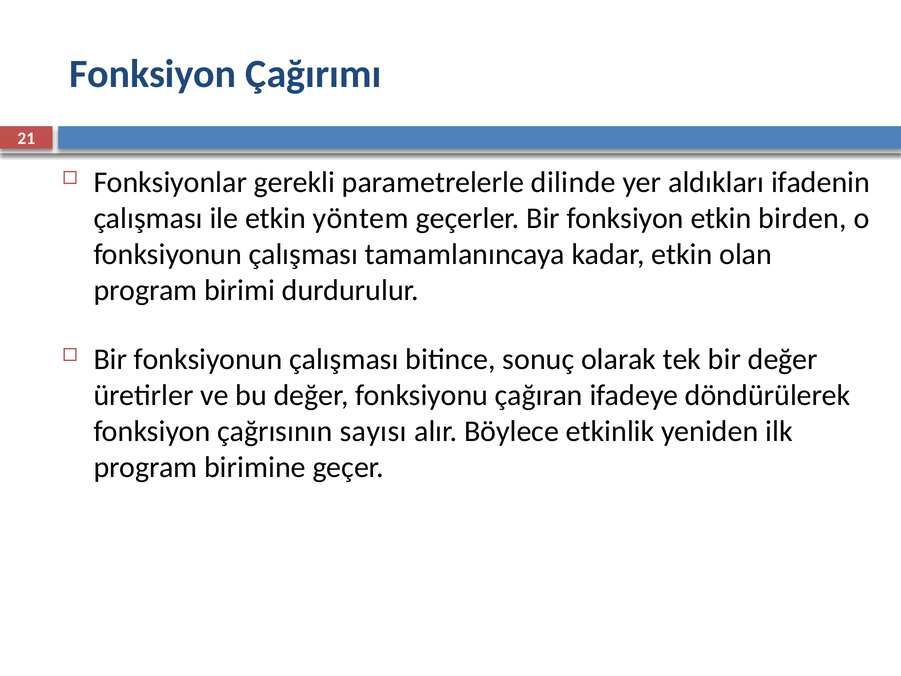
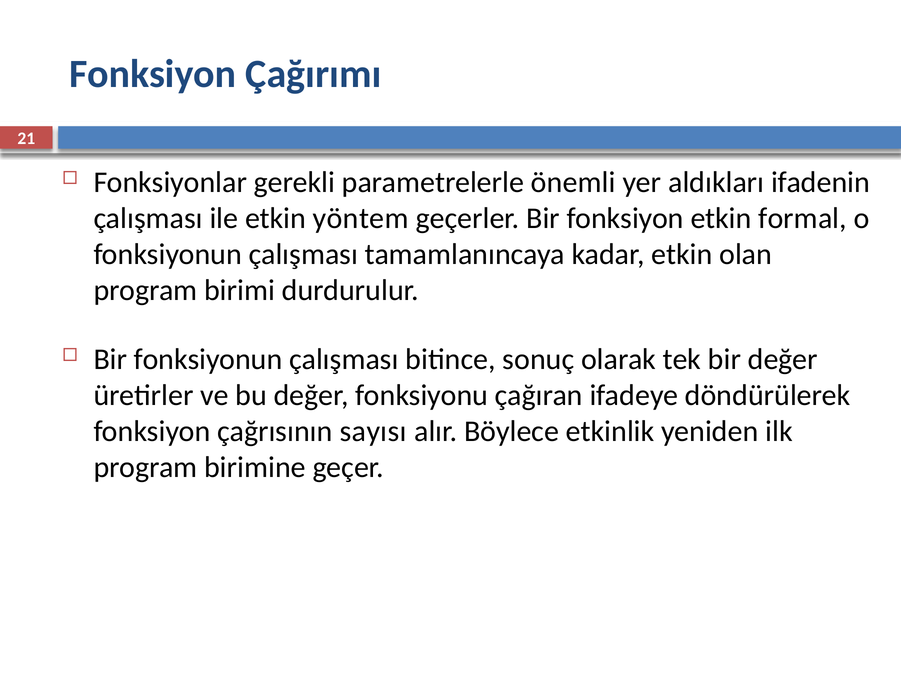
dilinde: dilinde -> önemli (573, 182)
birden: birden -> formal (803, 218)
